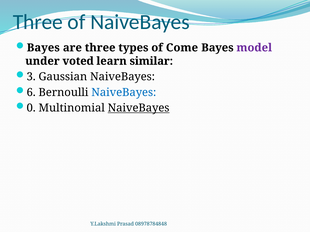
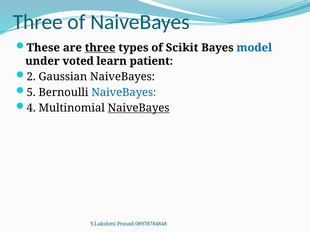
Bayes: Bayes -> These (43, 48)
three underline: none -> present (100, 48)
Come: Come -> Scikit (182, 48)
model colour: purple -> blue (254, 48)
similar: similar -> patient (151, 61)
3: 3 -> 2 (31, 77)
6: 6 -> 5 (31, 93)
0: 0 -> 4 (31, 108)
